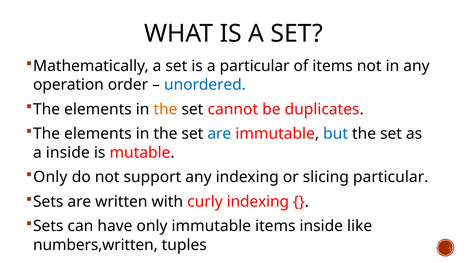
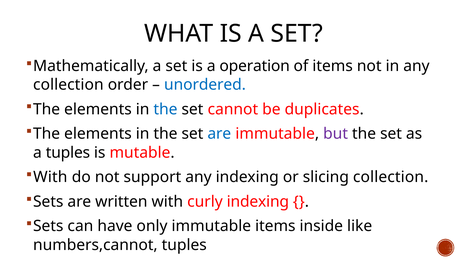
a particular: particular -> operation (255, 66)
operation: operation -> collection (68, 85)
the colour: orange -> blue (165, 109)
but colour: blue -> purple (336, 134)
a inside: inside -> tuples (68, 152)
Only: Only -> With (50, 177)
slicing particular: particular -> collection (391, 177)
numbers,written: numbers,written -> numbers,cannot (95, 245)
